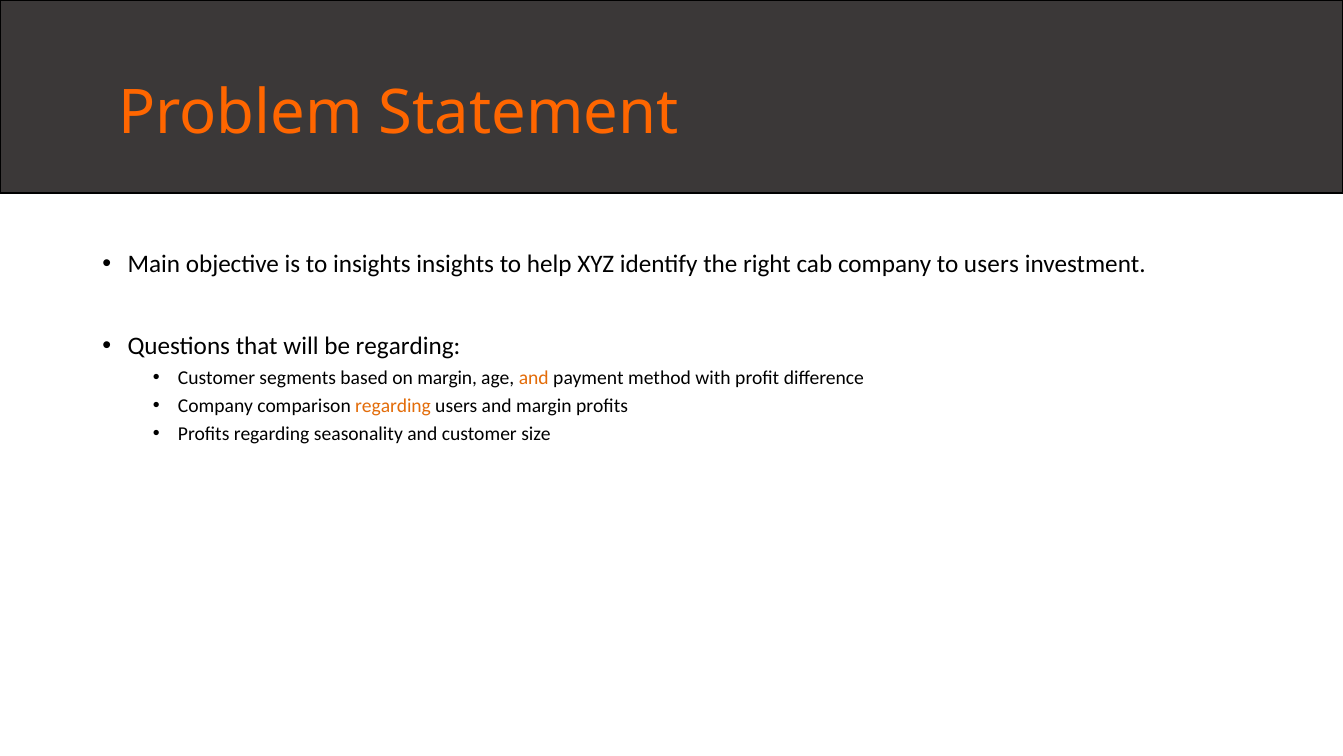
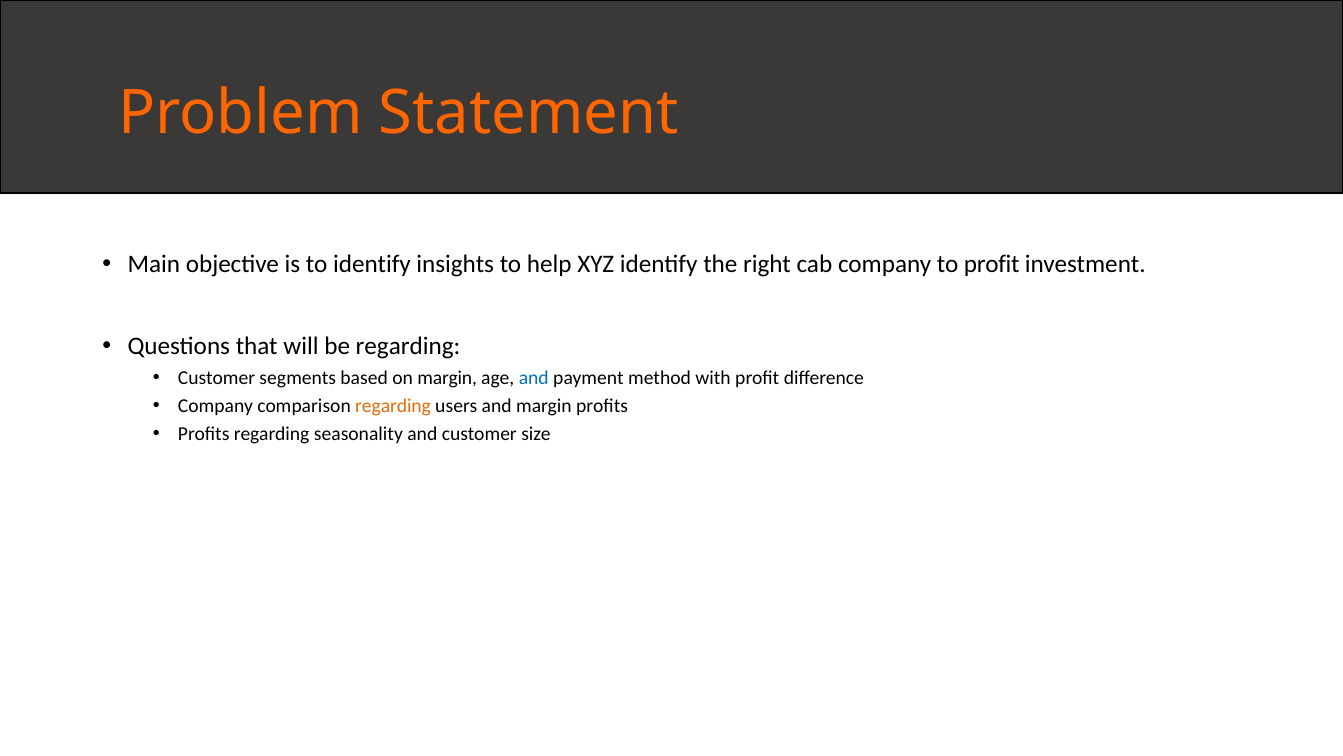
to insights: insights -> identify (372, 264)
to users: users -> profit (992, 264)
and colour: orange -> blue (534, 377)
